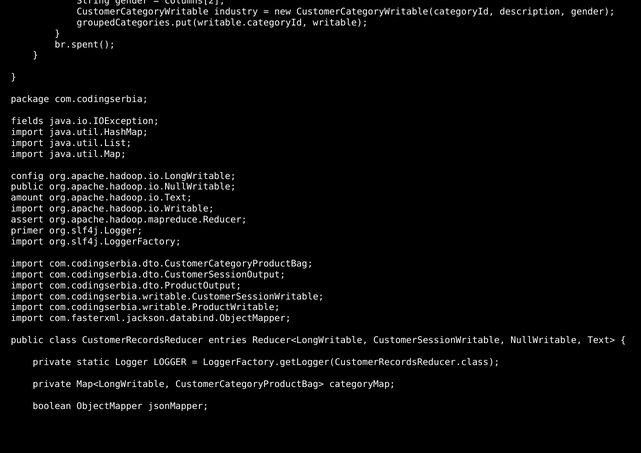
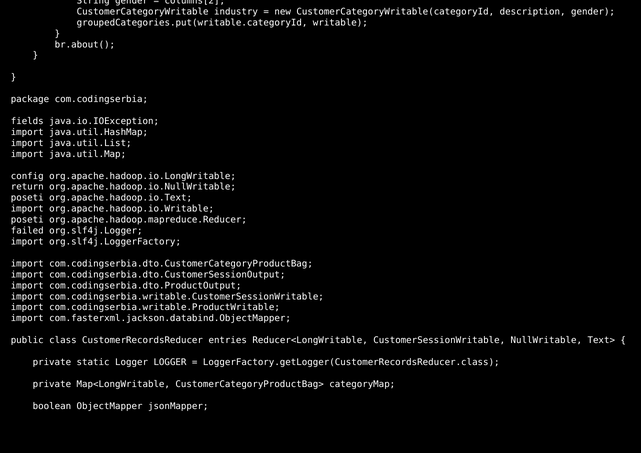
br.spent(: br.spent( -> br.about( (85, 45)
public: public -> return (27, 187)
amount: amount -> poseti (27, 198)
assert: assert -> poseti (27, 220)
primer: primer -> failed (27, 231)
